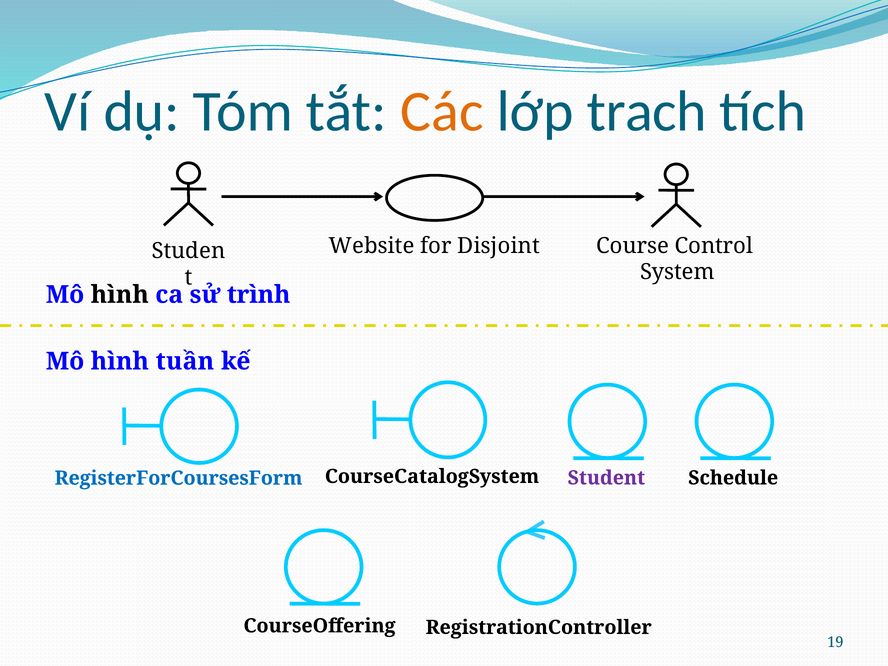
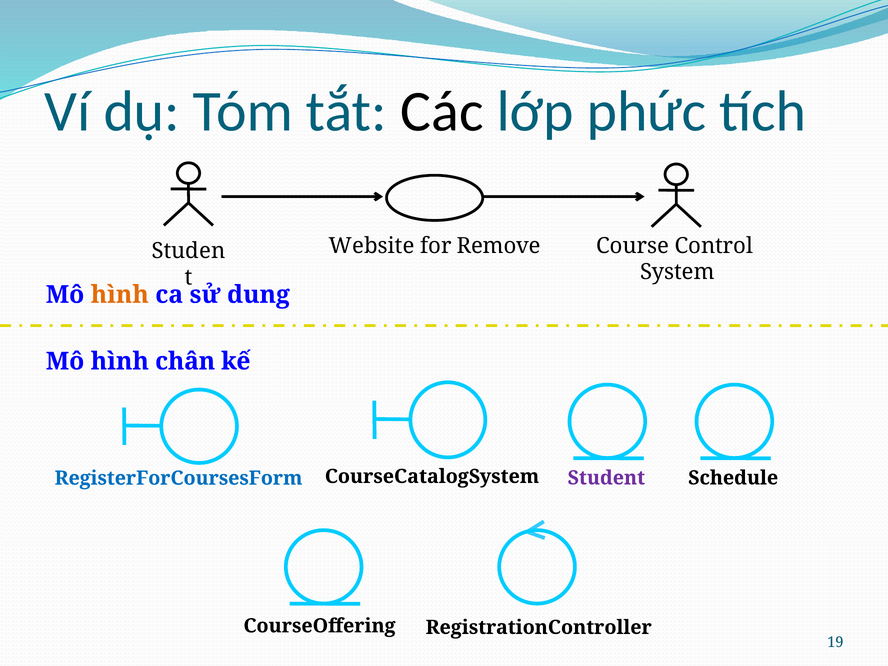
Các colour: orange -> black (442, 112)
trach: trach -> phức (647, 112)
Disjoint: Disjoint -> Remove (499, 246)
hình colour: black -> orange (120, 295)
trình: trình -> dung (258, 295)
tuần: tuần -> chân (185, 361)
